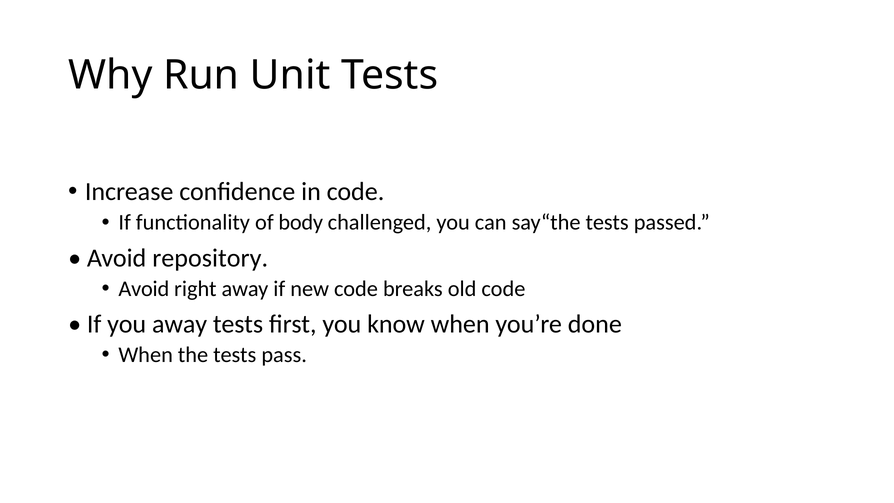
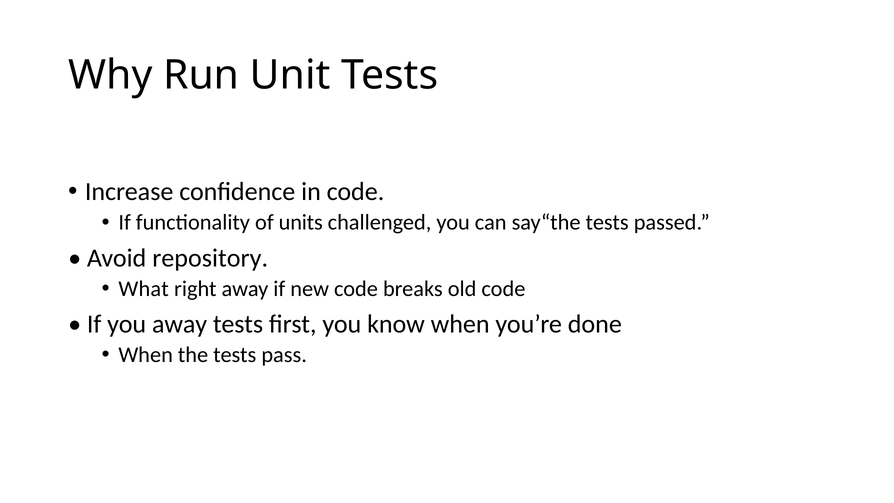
body: body -> units (301, 222)
Avoid: Avoid -> What (144, 289)
